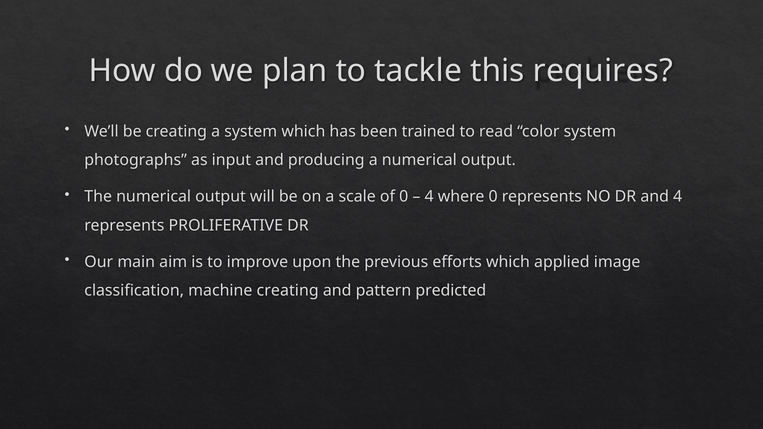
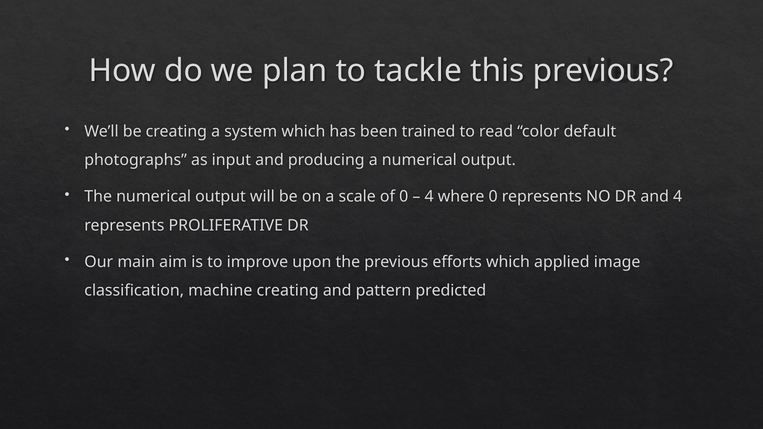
this requires: requires -> previous (603, 71)
color system: system -> default (590, 132)
